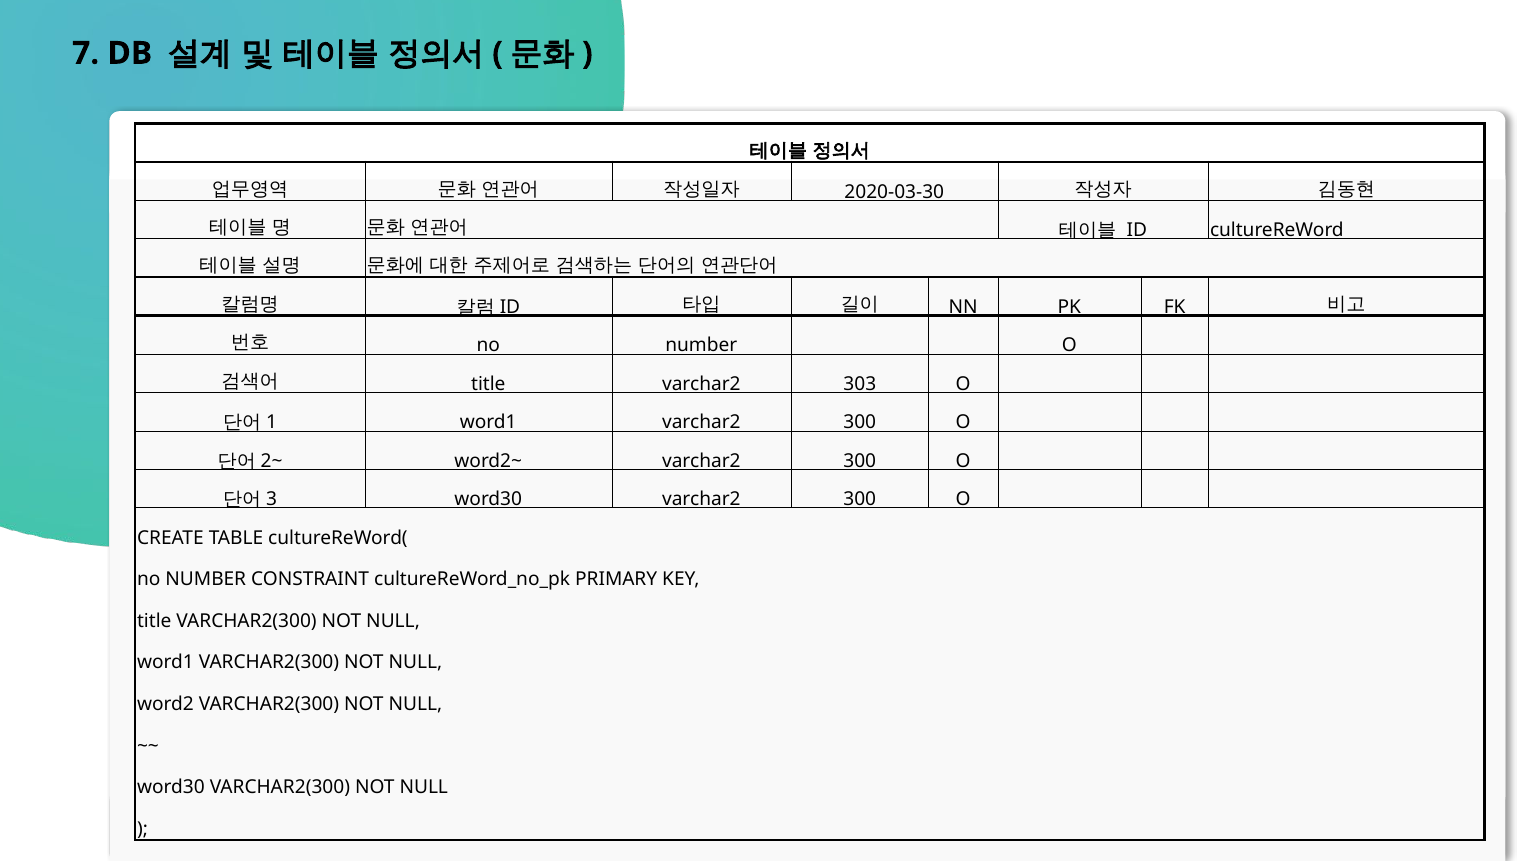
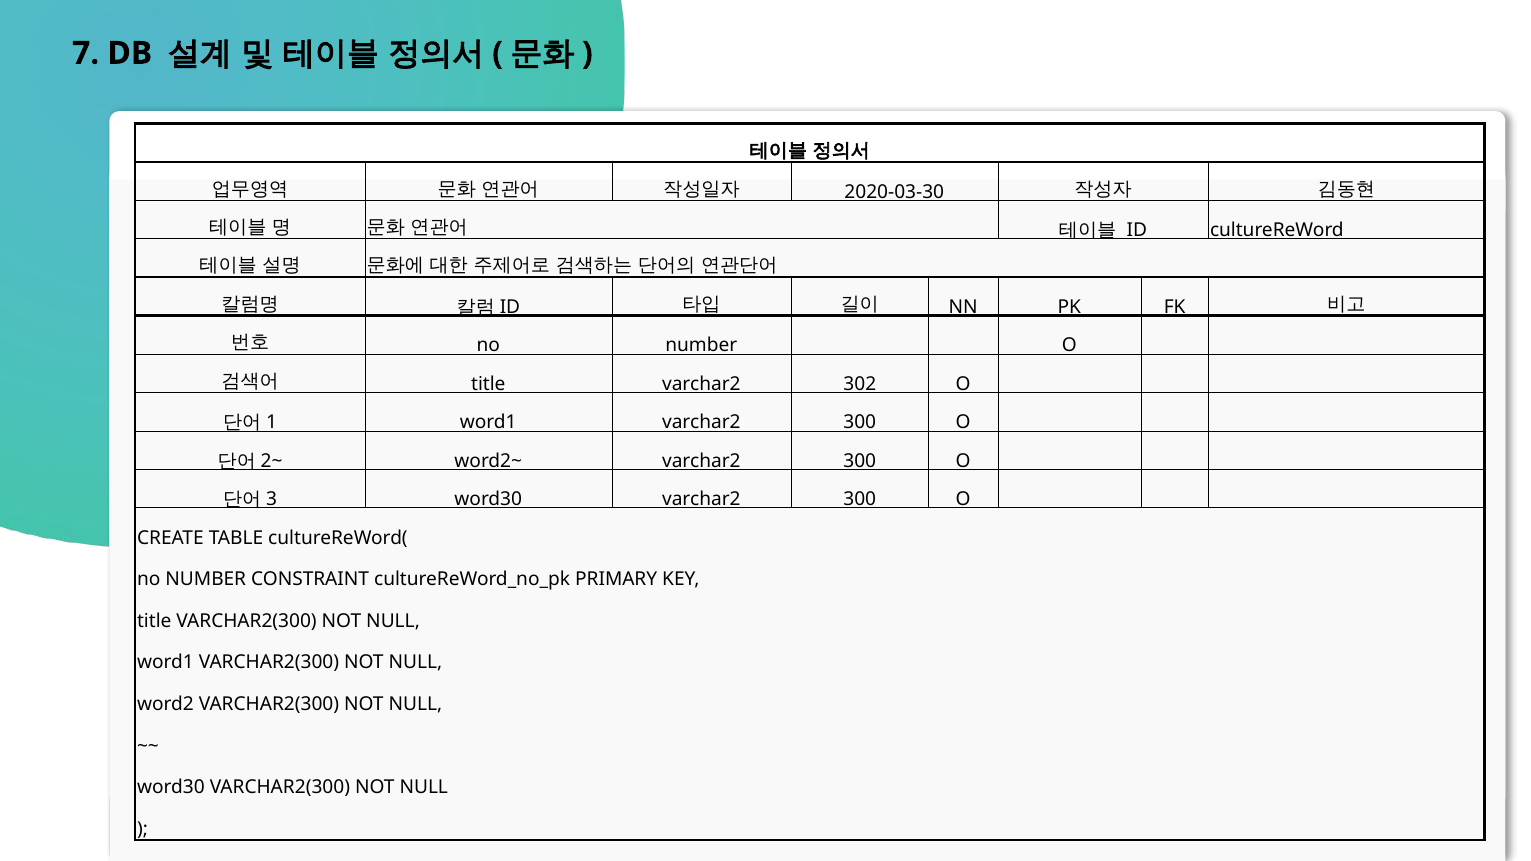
303: 303 -> 302 (860, 384)
